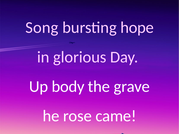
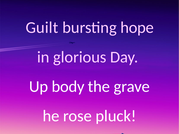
Song: Song -> Guilt (42, 28)
came: came -> pluck (116, 116)
